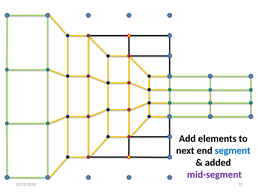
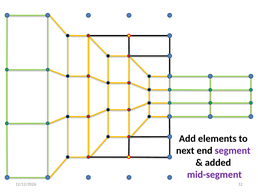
segment colour: blue -> purple (233, 151)
